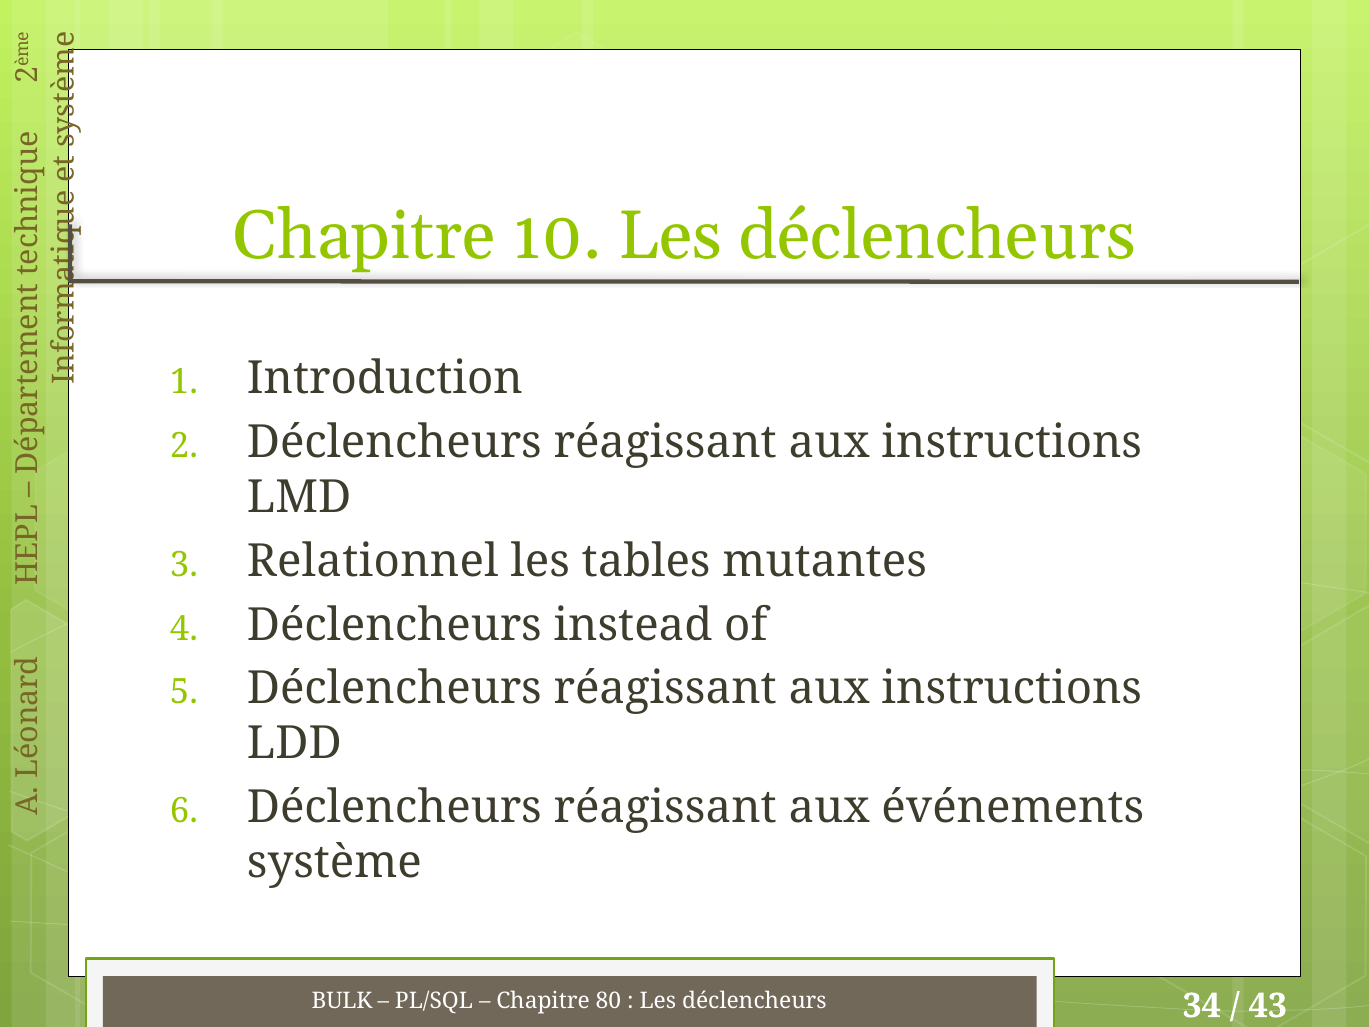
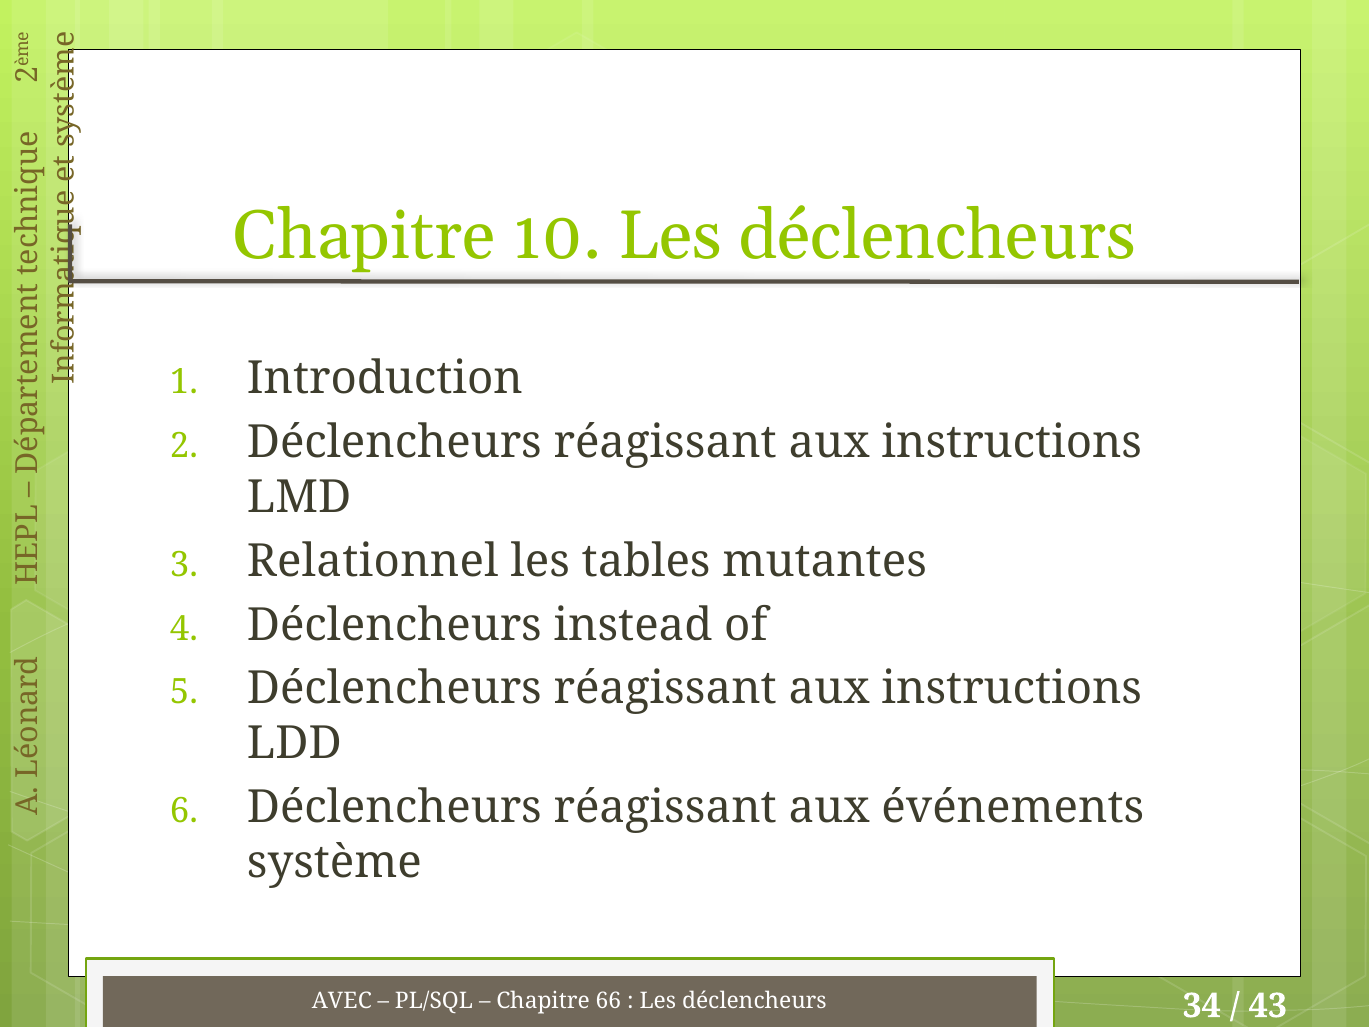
BULK: BULK -> AVEC (342, 1001)
80: 80 -> 66 (608, 1001)
